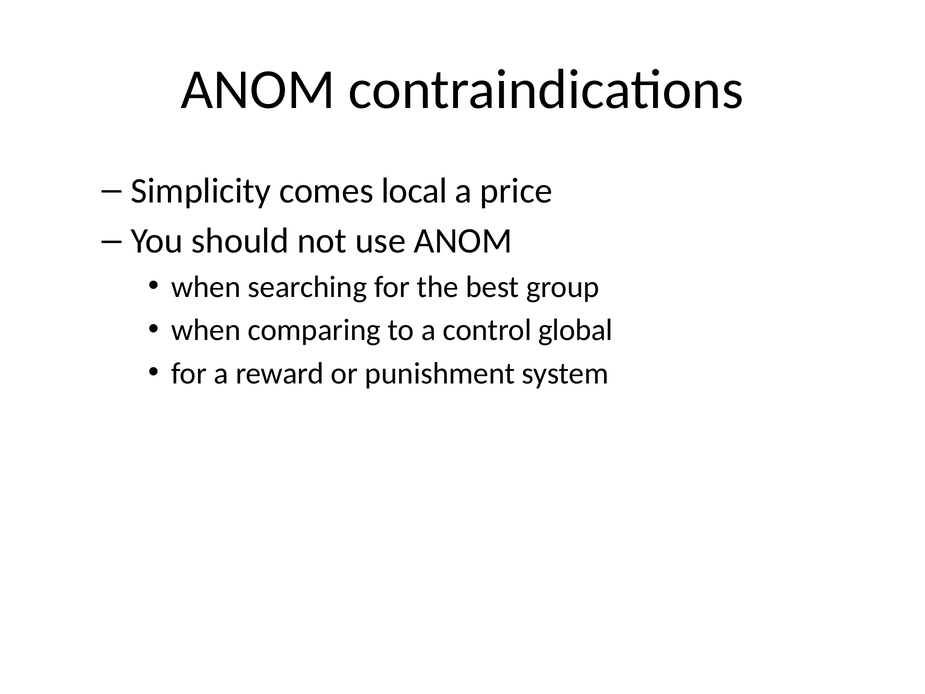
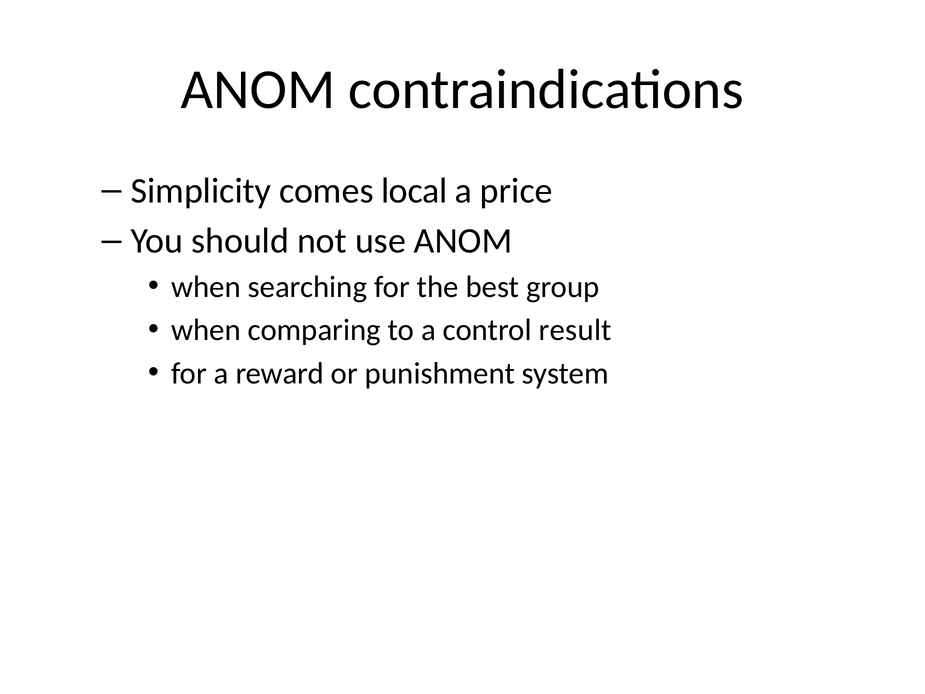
global: global -> result (575, 330)
